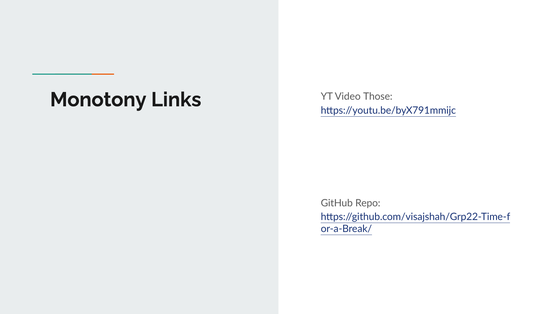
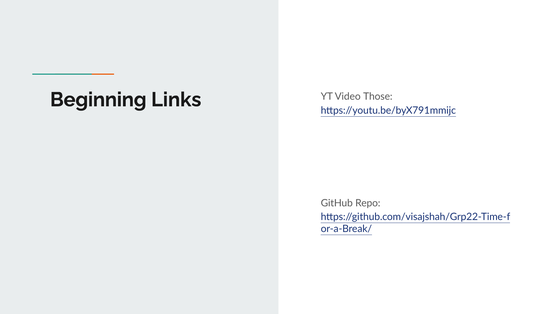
Monotony: Monotony -> Beginning (98, 99)
